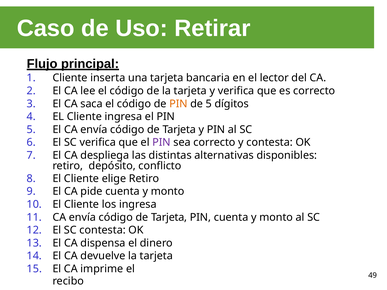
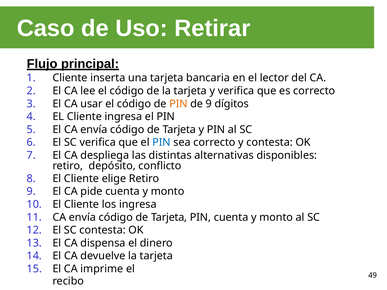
saca: saca -> usar (92, 104)
de 5: 5 -> 9 (209, 104)
PIN colour: purple -> blue (162, 143)
